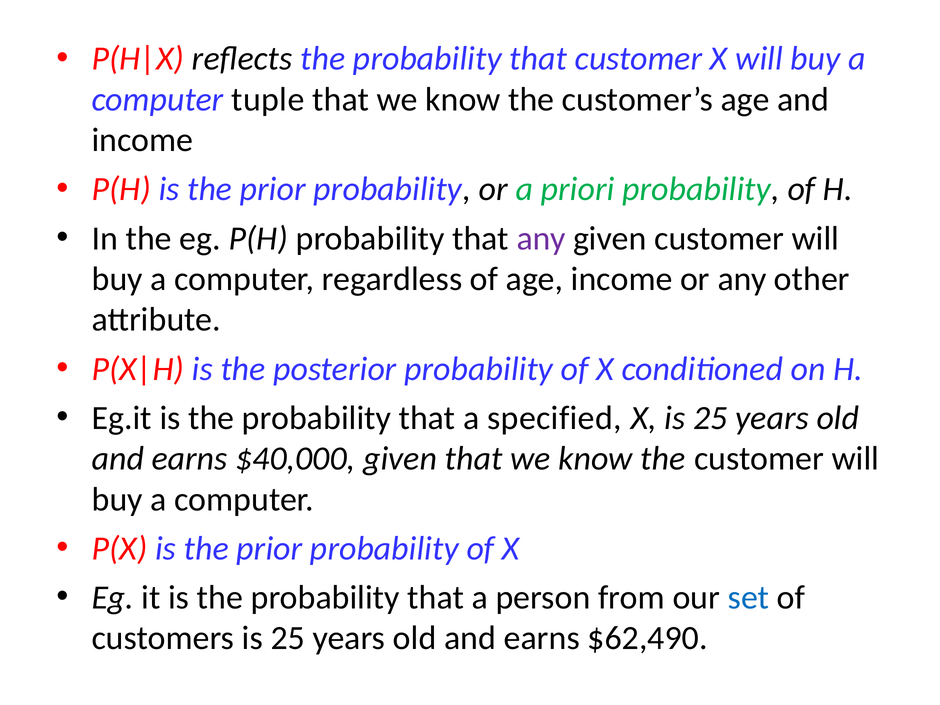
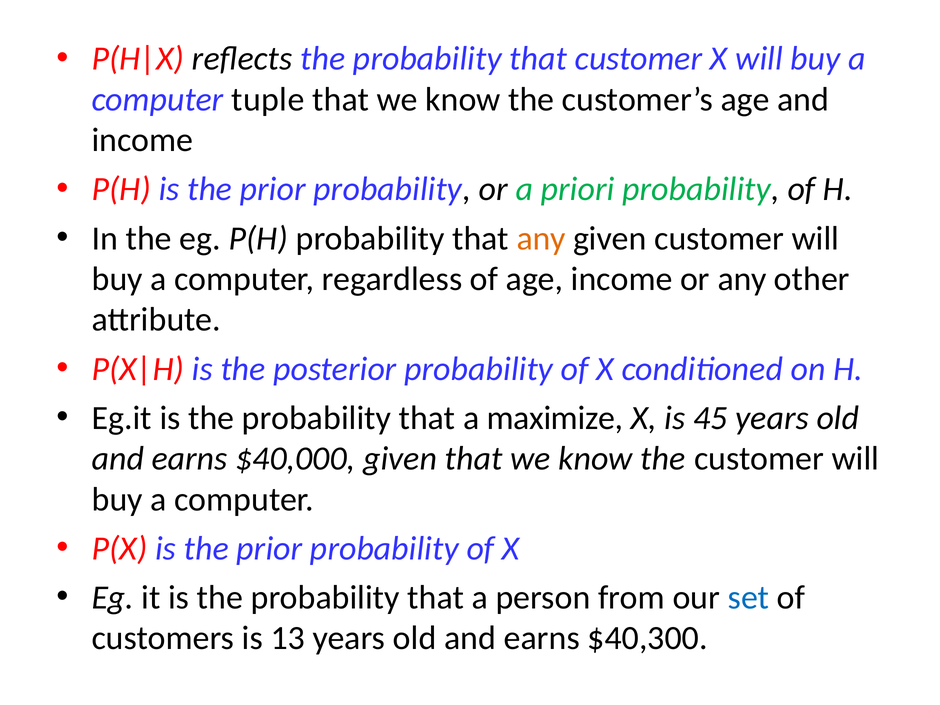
any colour: purple -> orange (541, 238)
specified: specified -> maximize (555, 418)
X is 25: 25 -> 45 (710, 418)
customers is 25: 25 -> 13 (288, 638)
$62,490: $62,490 -> $40,300 (648, 638)
